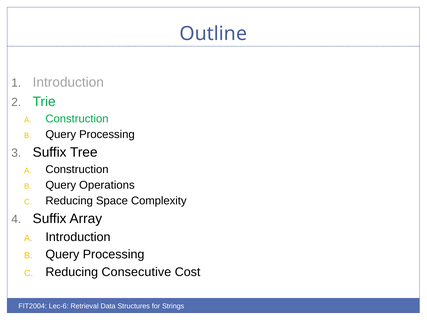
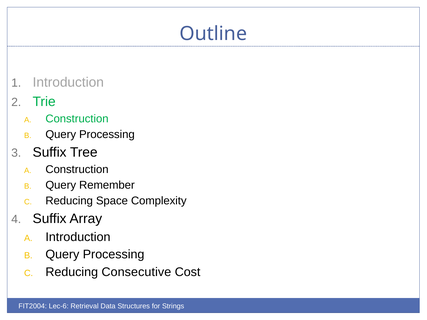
Operations: Operations -> Remember (107, 185)
